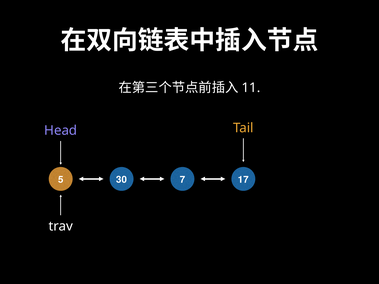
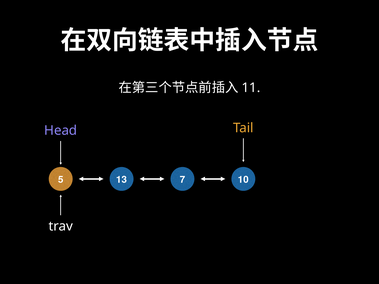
30: 30 -> 13 (122, 180)
17: 17 -> 10 (243, 180)
